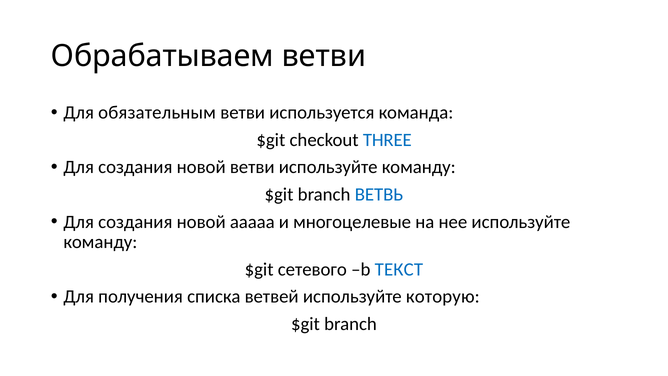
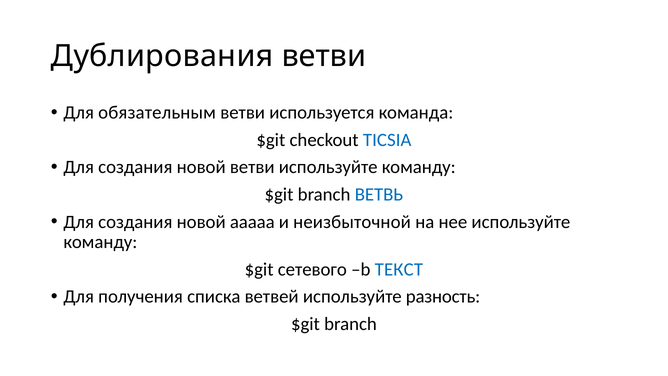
Обрабатываем: Обрабатываем -> Дублирования (162, 56)
THREE: THREE -> TICSIA (387, 140)
многоцелевые: многоцелевые -> неизбыточной (352, 222)
которую: которую -> разность (443, 297)
